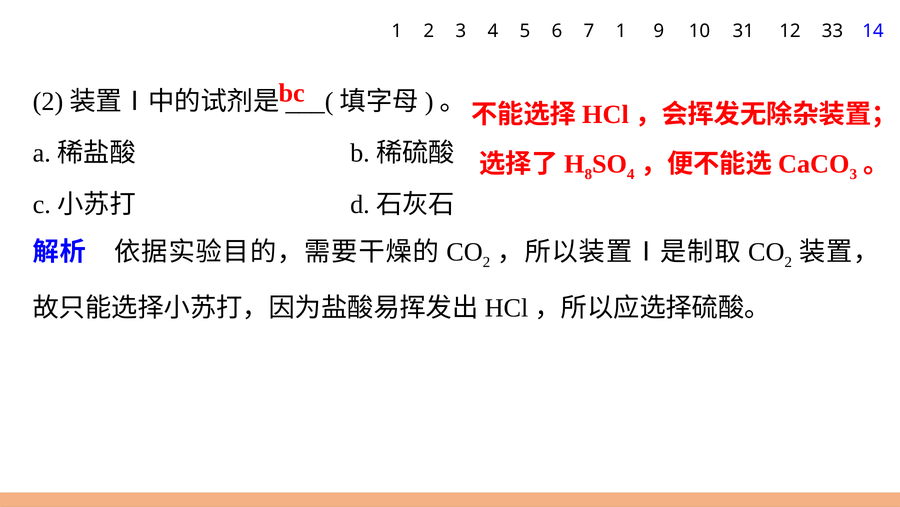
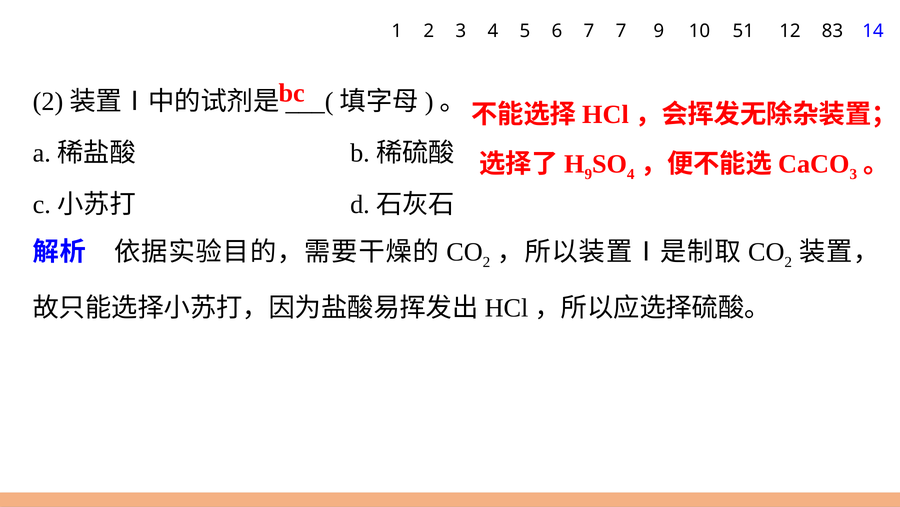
7 1: 1 -> 7 (621, 31)
31: 31 -> 51 (743, 31)
33: 33 -> 83 (832, 31)
8: 8 -> 9 (588, 174)
